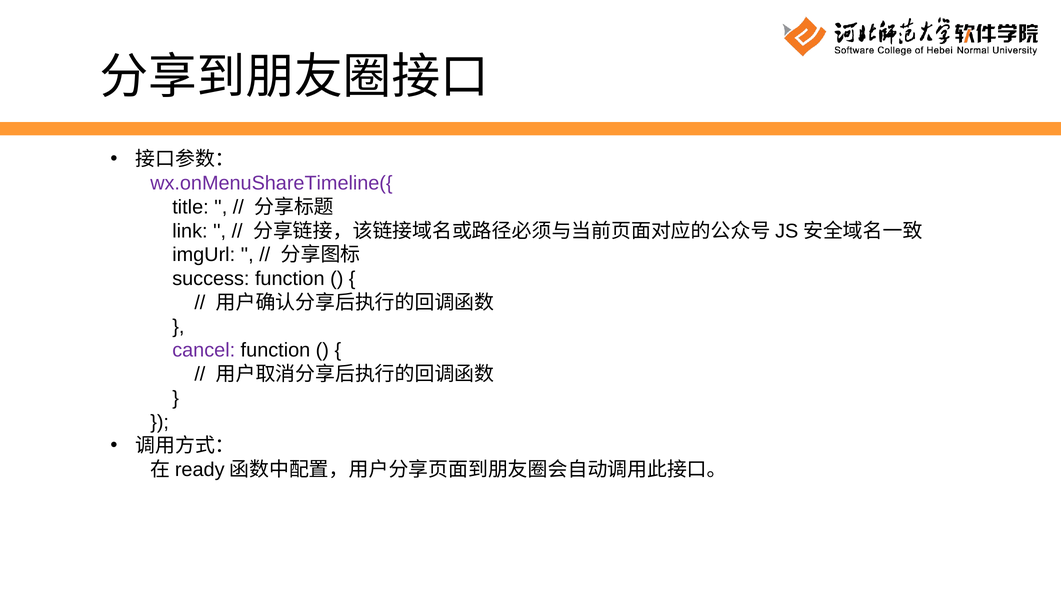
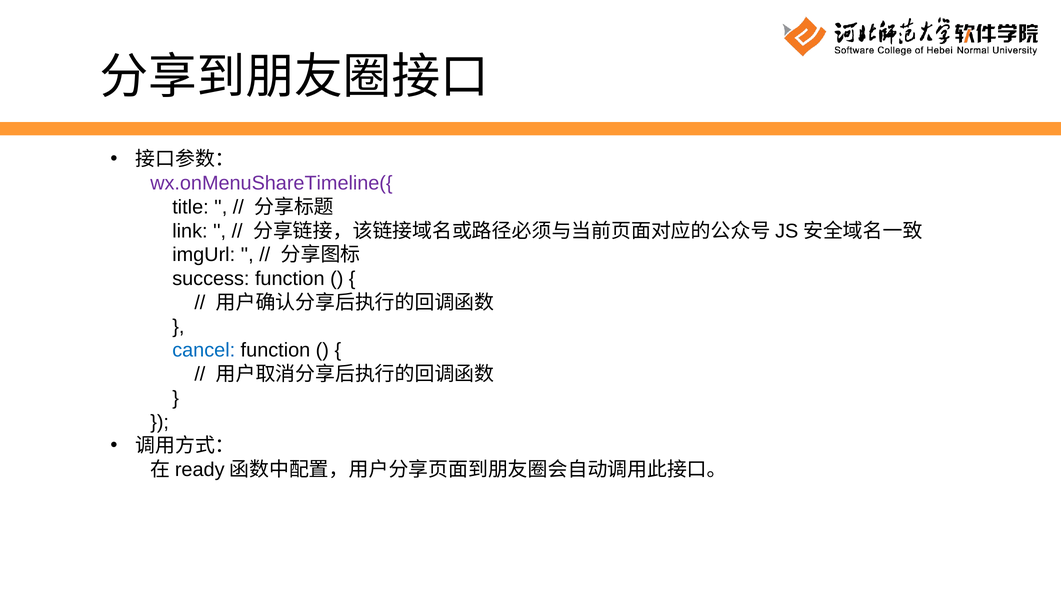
cancel colour: purple -> blue (204, 350)
